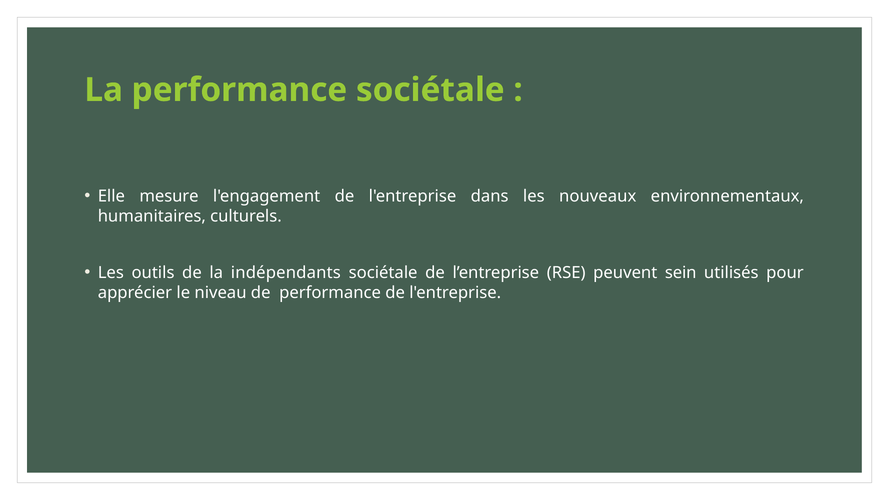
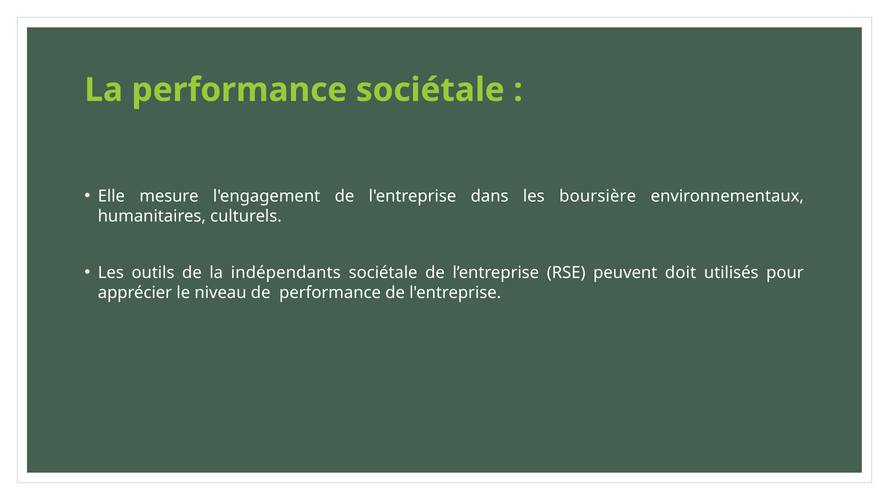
nouveaux: nouveaux -> boursière (598, 196)
sein: sein -> doit (681, 273)
